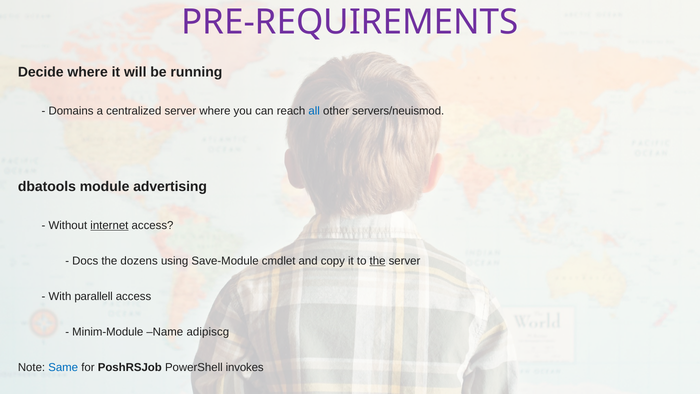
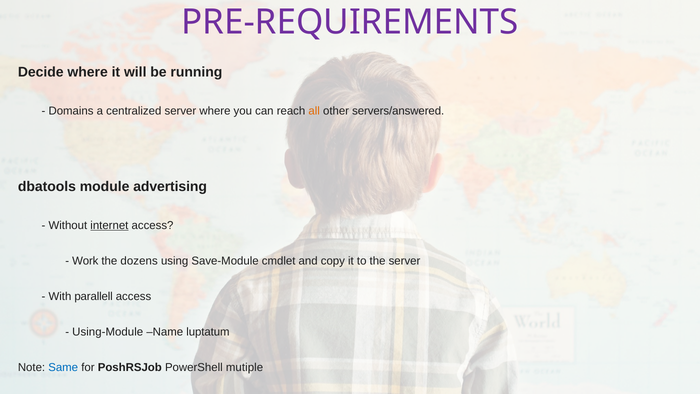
all colour: blue -> orange (314, 111)
servers/neuismod: servers/neuismod -> servers/answered (398, 111)
Docs: Docs -> Work (85, 261)
the underline: present -> none (378, 261)
Minim-Module: Minim-Module -> Using-Module (108, 332)
adipiscg: adipiscg -> luptatum (208, 332)
invokes: invokes -> mutiple (245, 367)
